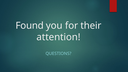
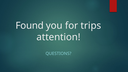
their: their -> trips (91, 26)
